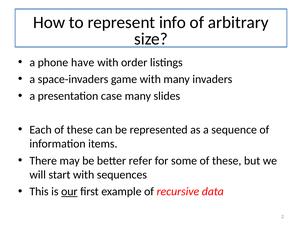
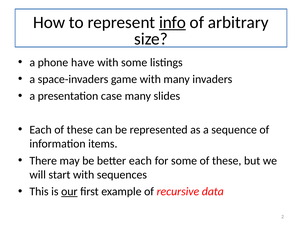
info underline: none -> present (172, 22)
with order: order -> some (134, 62)
better refer: refer -> each (140, 160)
